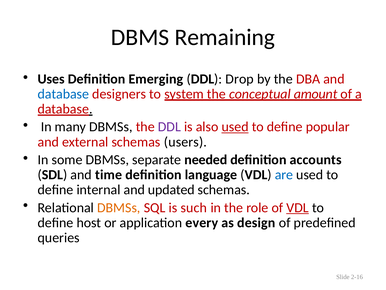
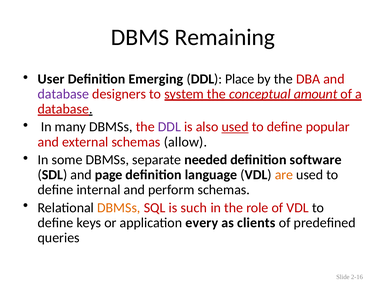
Uses: Uses -> User (51, 79)
Drop: Drop -> Place (240, 79)
database colour: blue -> purple (63, 94)
users: users -> allow (185, 142)
accounts: accounts -> software (316, 159)
time: time -> page (109, 174)
are colour: blue -> orange (284, 174)
updated: updated -> perform (171, 190)
VDL underline: present -> none (298, 207)
host: host -> keys (89, 222)
design: design -> clients (256, 222)
